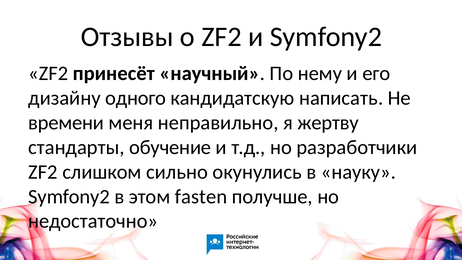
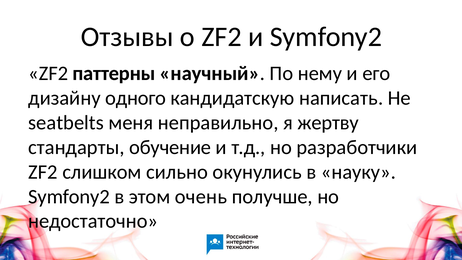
принесёт: принесёт -> паттерны (114, 73)
времени: времени -> seatbelts (66, 123)
fasten: fasten -> очень (201, 196)
